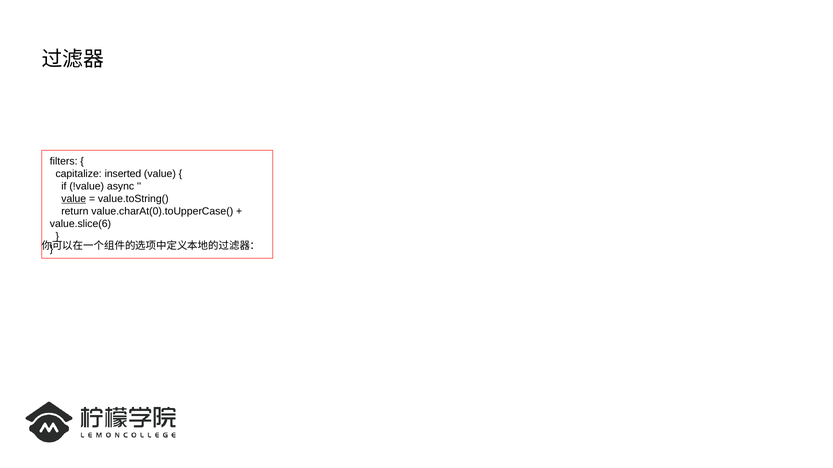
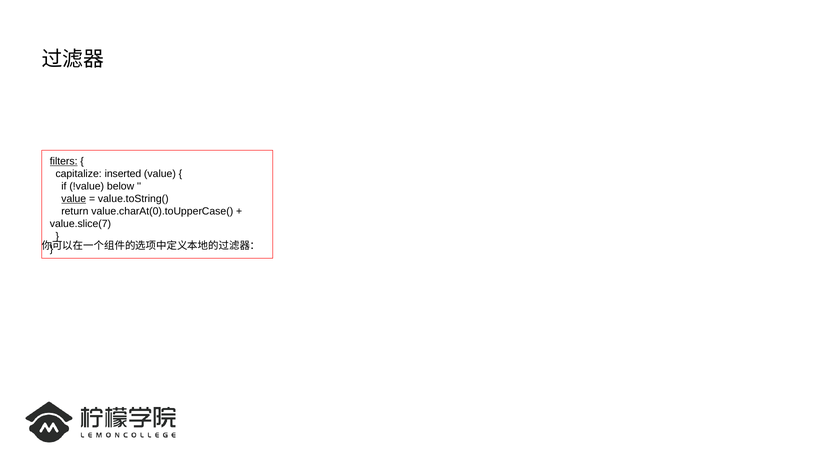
filters underline: none -> present (64, 161)
async: async -> below (121, 186)
value.slice(6: value.slice(6 -> value.slice(7 (80, 224)
